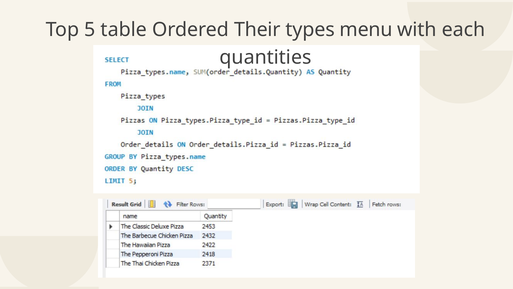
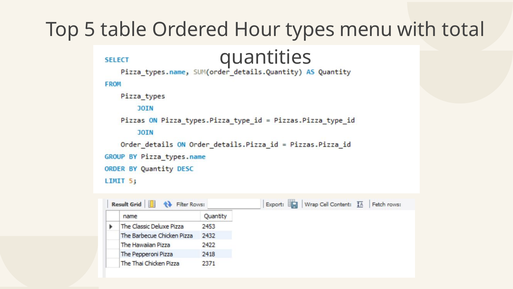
Their: Their -> Hour (257, 30)
each: each -> total (463, 30)
